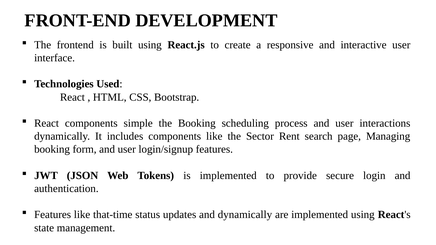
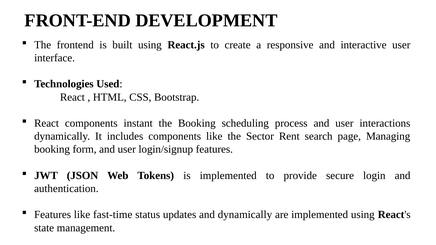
simple: simple -> instant (138, 123)
that-time: that-time -> fast-time (113, 215)
